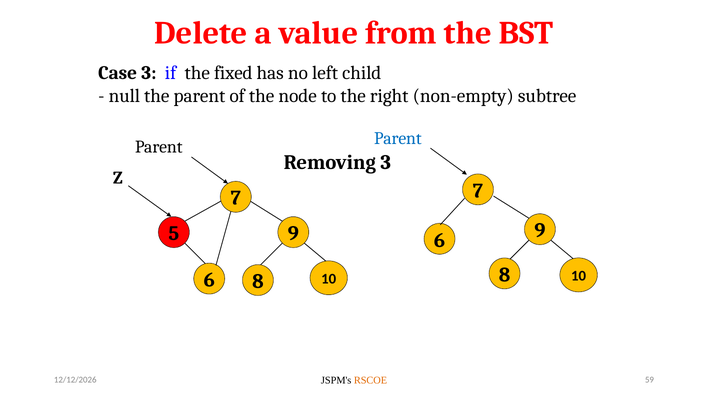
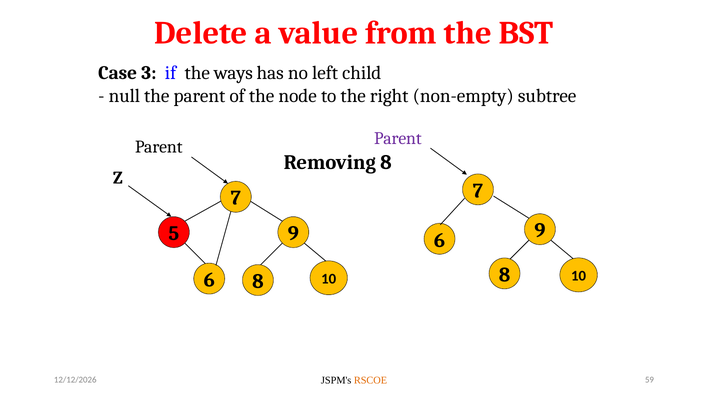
fixed: fixed -> ways (233, 73)
Parent colour: blue -> purple (398, 138)
Removing 3: 3 -> 8 (386, 162)
